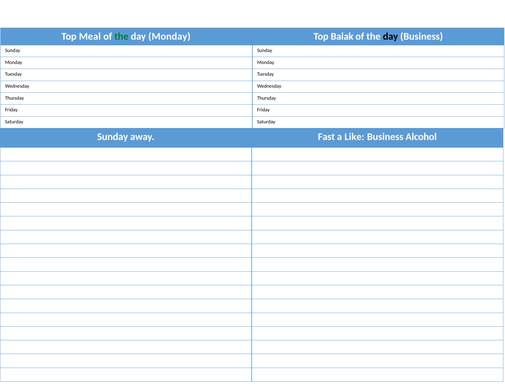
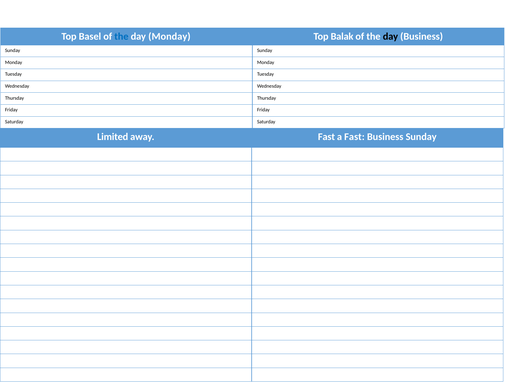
Meal: Meal -> Basel (90, 37)
the colour: green -> blue (121, 37)
Sunday: Sunday -> Limited (113, 137)
a Like: Like -> Fast (354, 137)
Alcohol: Alcohol -> Sunday (421, 137)
